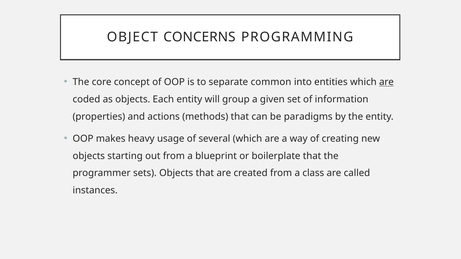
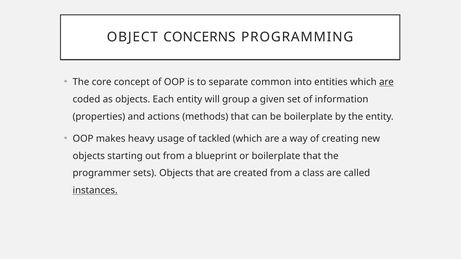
be paradigms: paradigms -> boilerplate (308, 117)
several: several -> tackled (214, 139)
instances underline: none -> present (95, 191)
